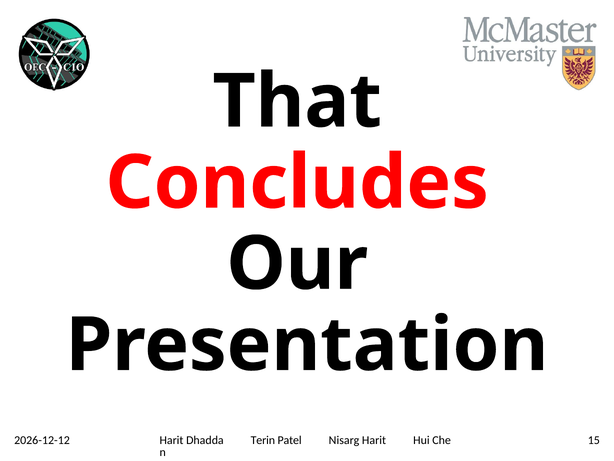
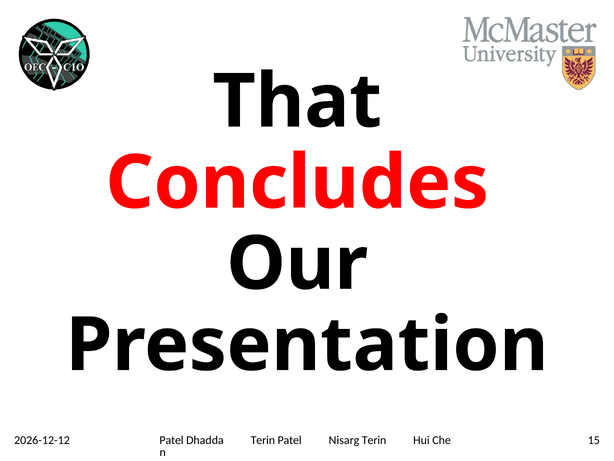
Harit: Harit -> Patel (172, 440)
Nisarg Harit: Harit -> Terin (374, 440)
